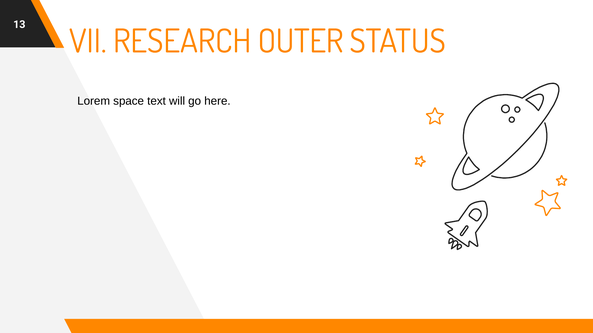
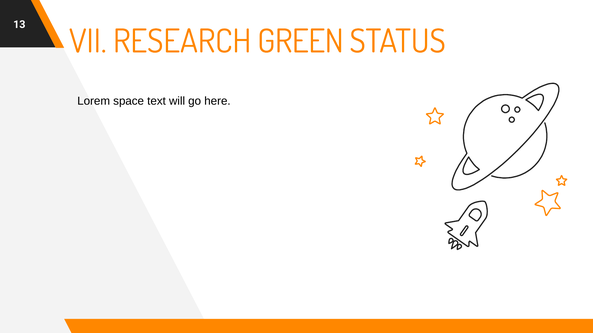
OUTER: OUTER -> GREEN (301, 42)
